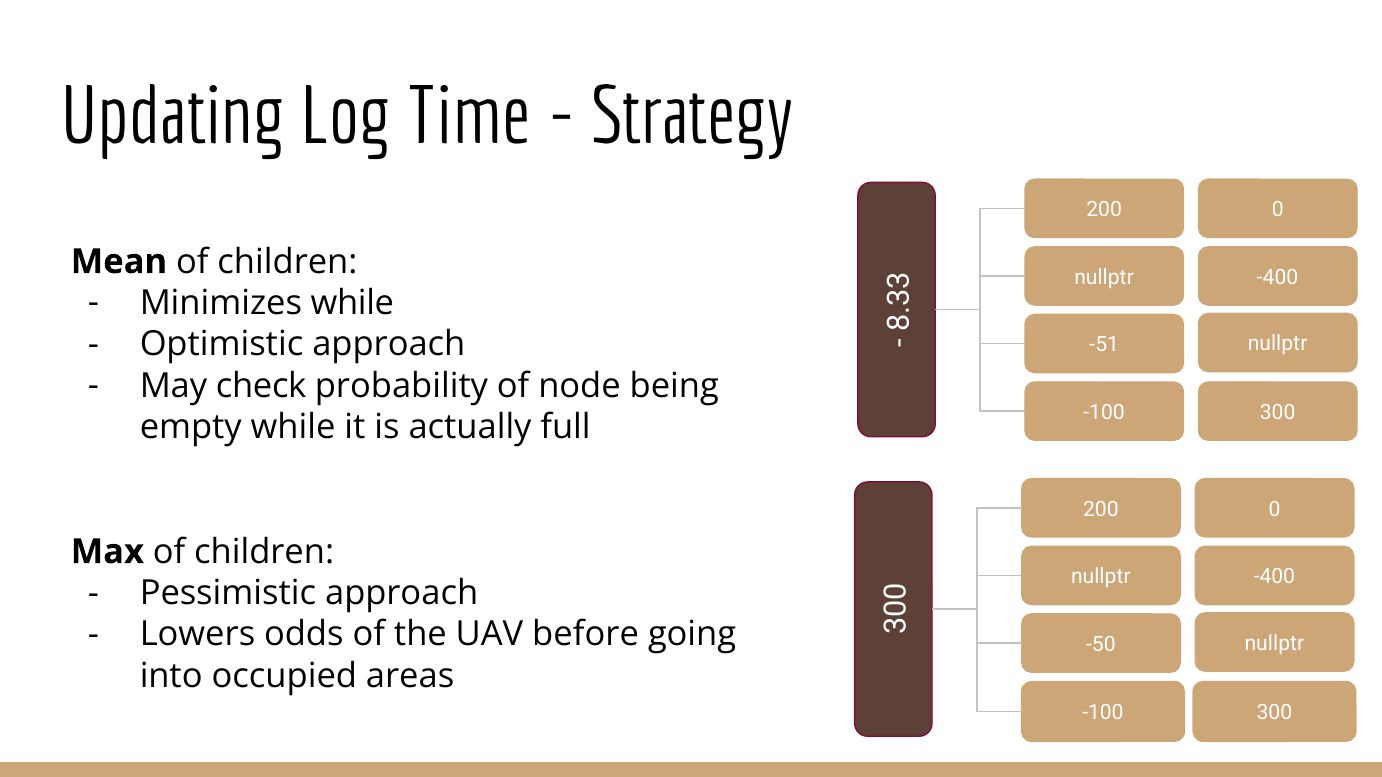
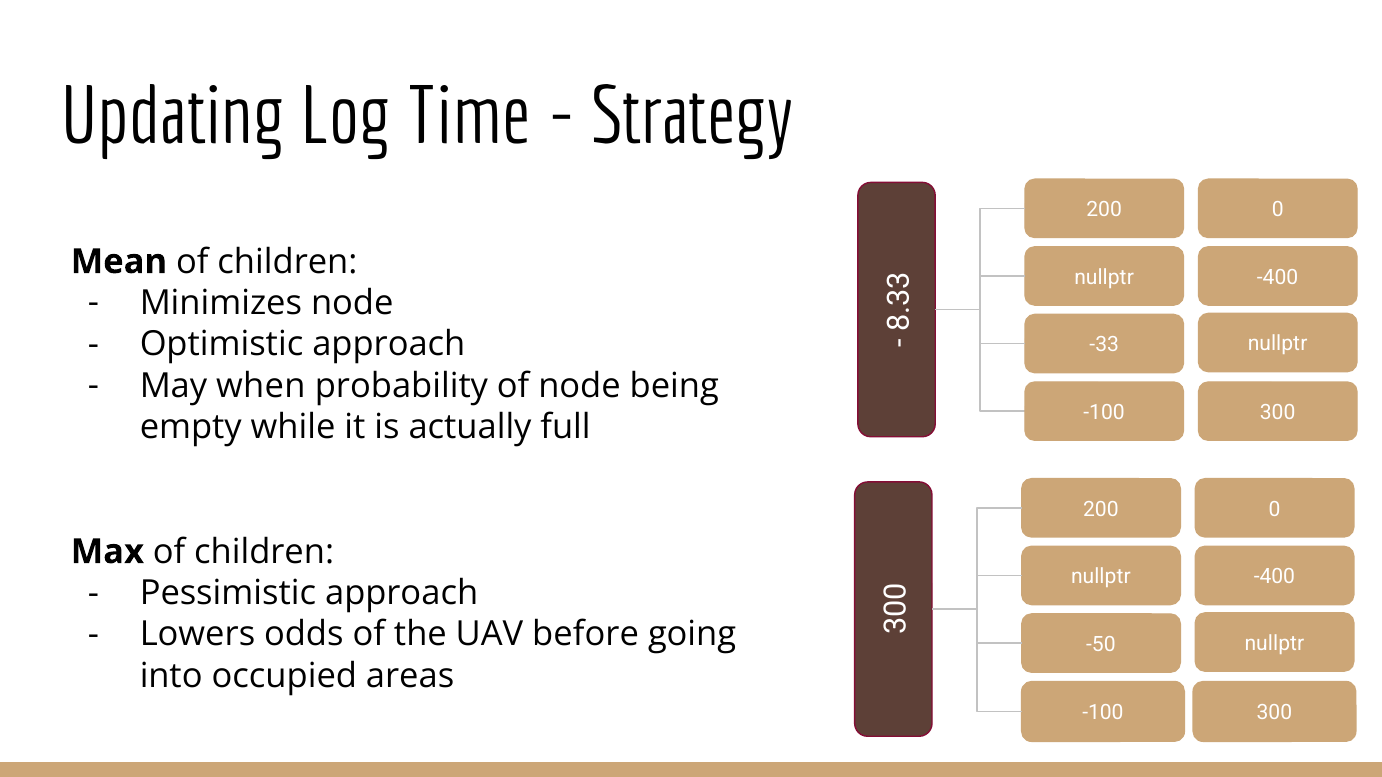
Minimizes while: while -> node (352, 303)
-51: -51 -> -33 (1104, 345)
check: check -> when (261, 386)
